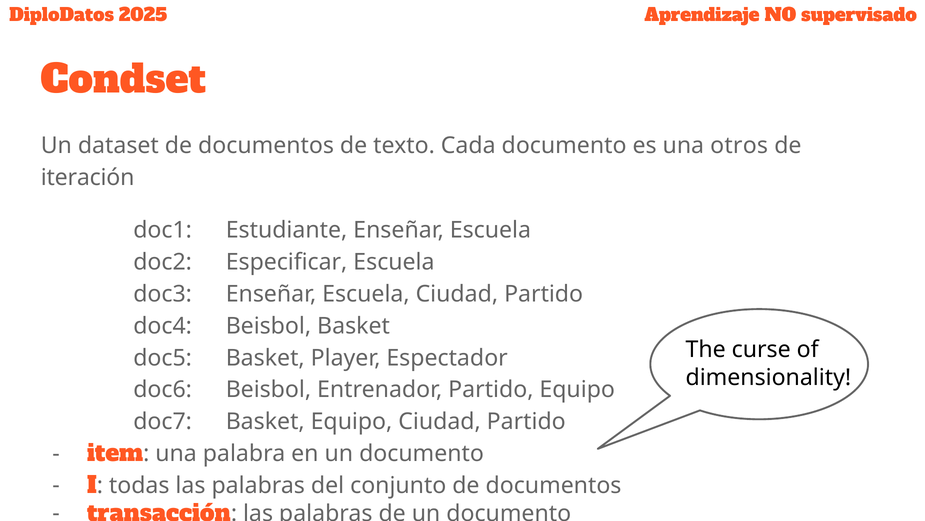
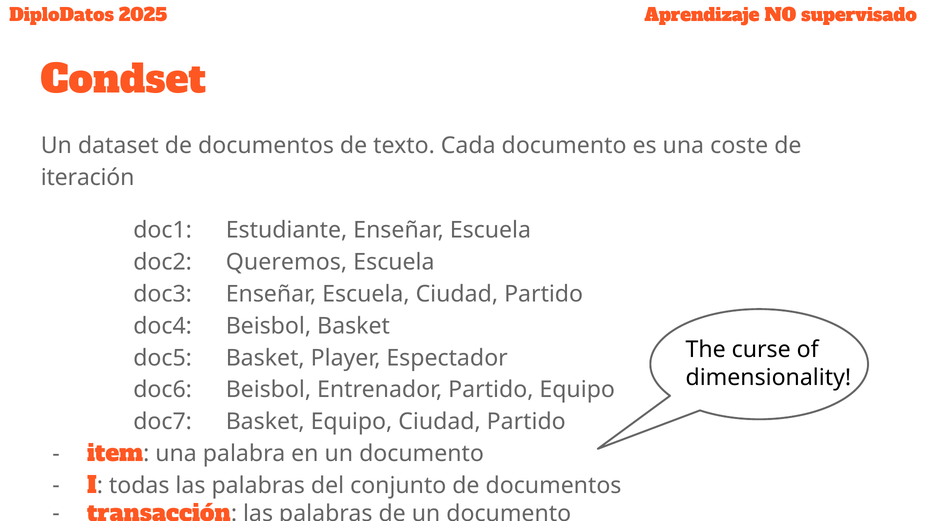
otros: otros -> coste (739, 145)
Especificar: Especificar -> Queremos (286, 262)
